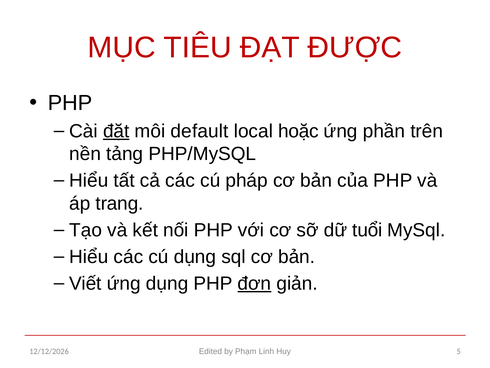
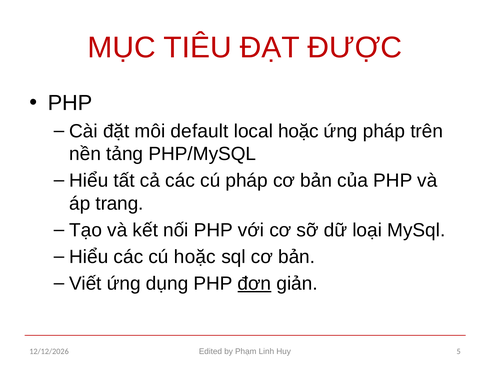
đặt underline: present -> none (116, 131)
ứng phần: phần -> pháp (384, 131)
tuổi: tuổi -> loại (367, 230)
cú dụng: dụng -> hoặc (195, 256)
